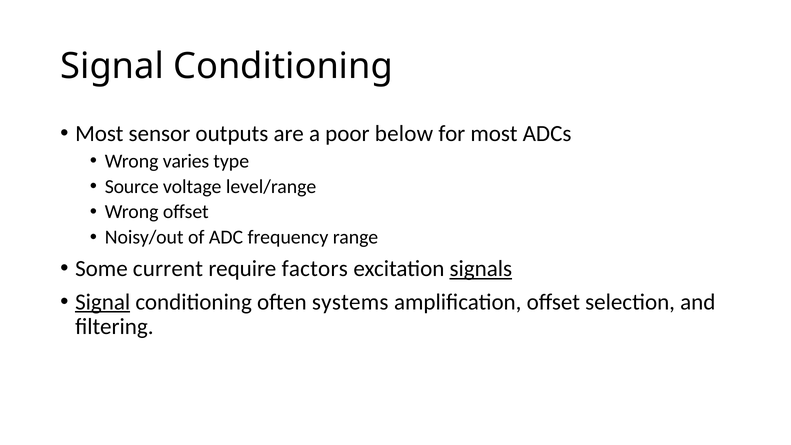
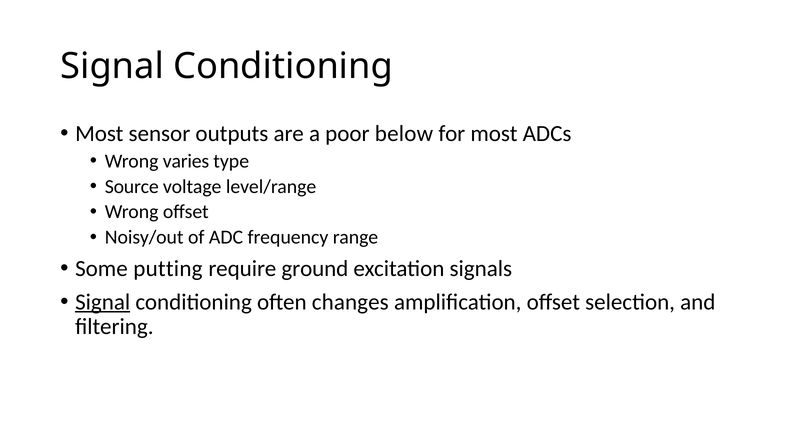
current: current -> putting (168, 269)
factors: factors -> ground (315, 269)
signals underline: present -> none (481, 269)
systems: systems -> changes (350, 302)
